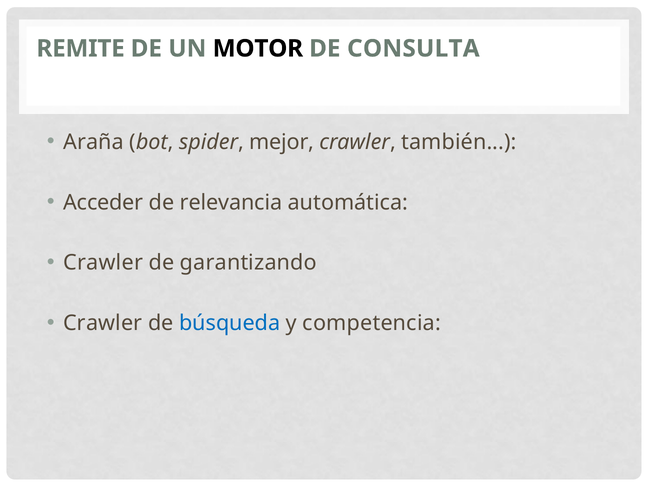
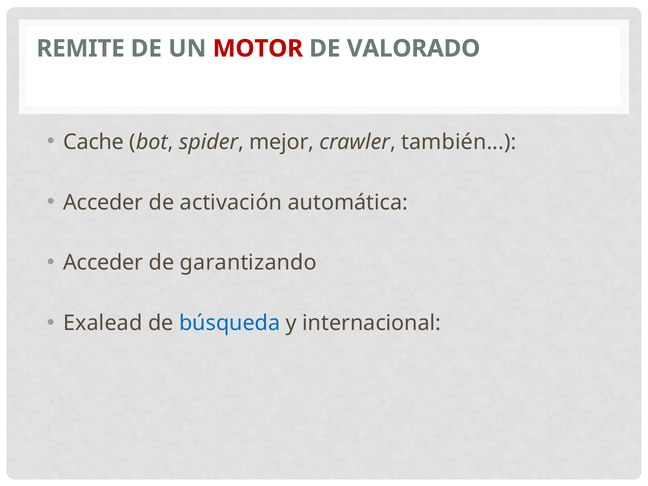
MOTOR colour: black -> red (258, 49)
CONSULTA: CONSULTA -> VALORADO (414, 49)
Araña: Araña -> Cache (94, 142)
relevancia: relevancia -> activación (231, 202)
Crawler: Crawler -> Acceder (103, 263)
Crawler: Crawler -> Exalead (103, 323)
competencia: competencia -> internacional (372, 323)
